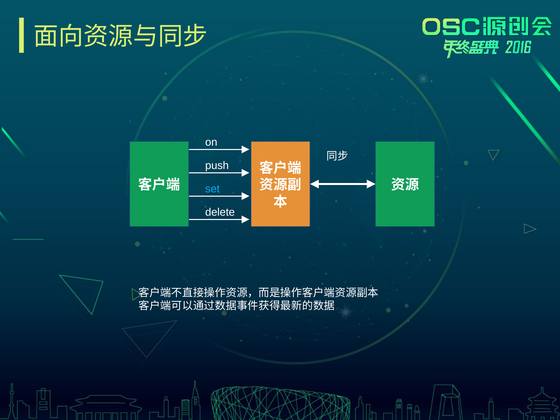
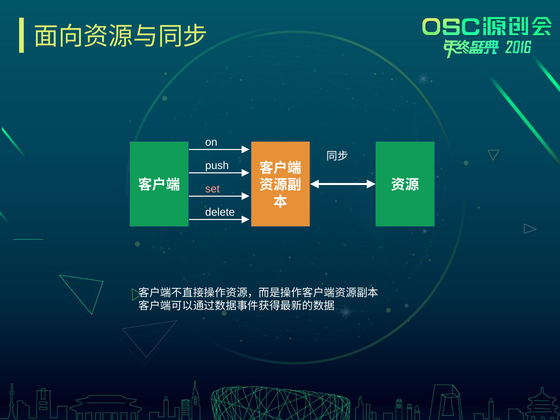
set colour: light blue -> pink (212, 189)
